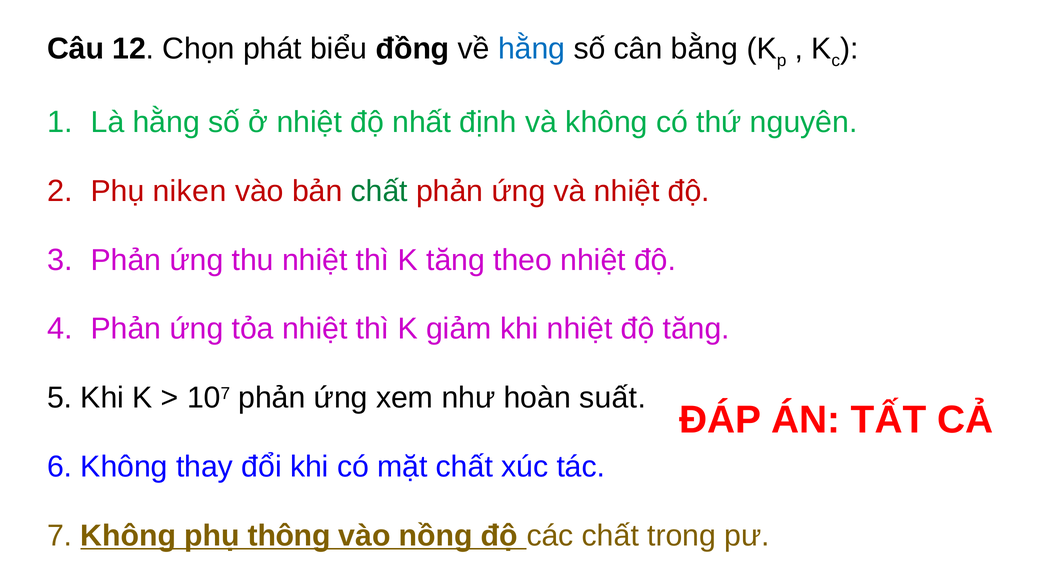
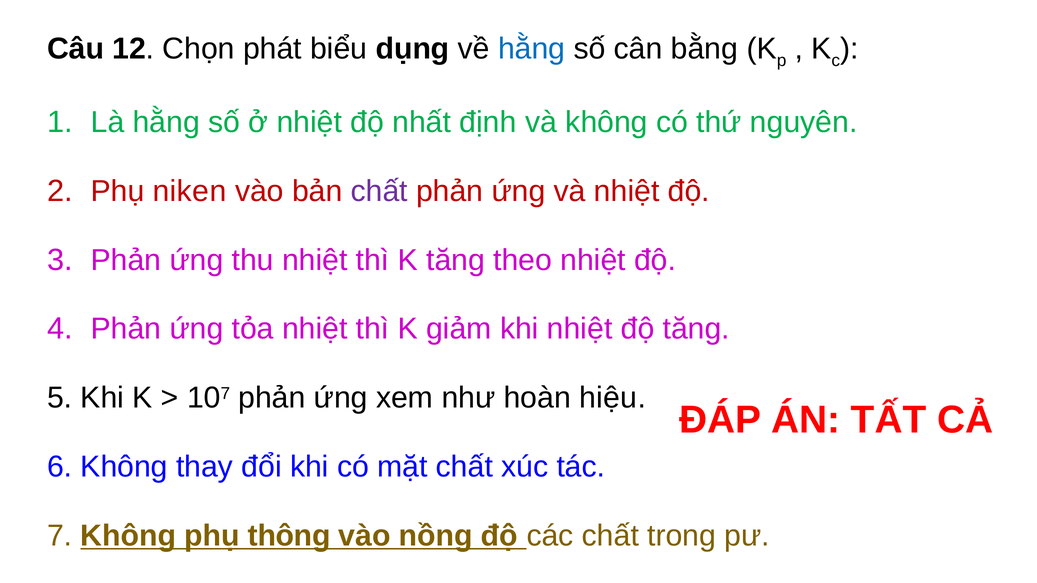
đồng: đồng -> dụng (413, 49)
chất colour: green -> purple (379, 191)
suất: suất -> hiệu (613, 398)
